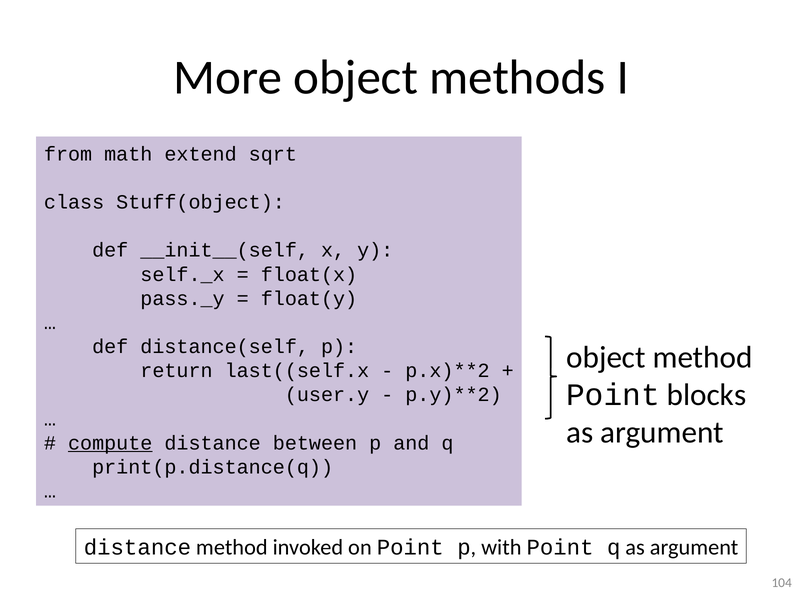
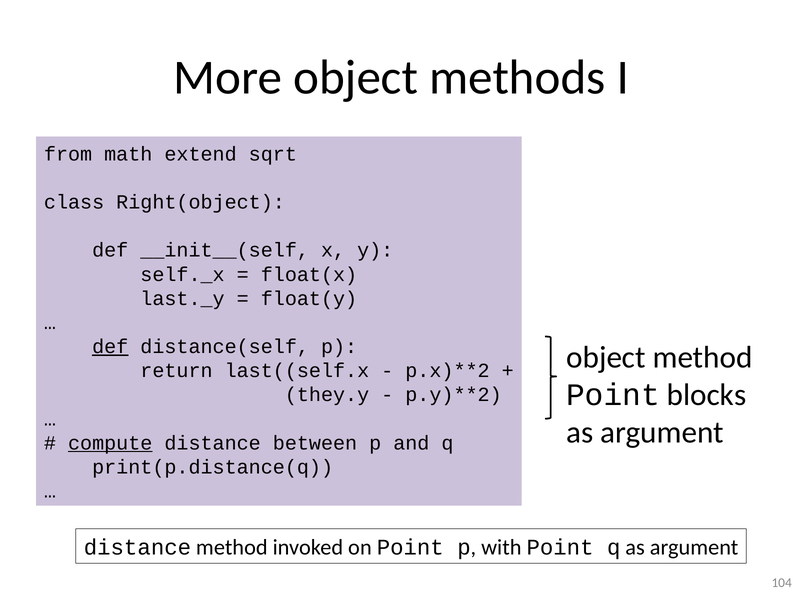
Stuff(object: Stuff(object -> Right(object (201, 202)
pass._y: pass._y -> last._y (182, 299)
def underline: none -> present (110, 347)
user.y: user.y -> they.y (327, 395)
